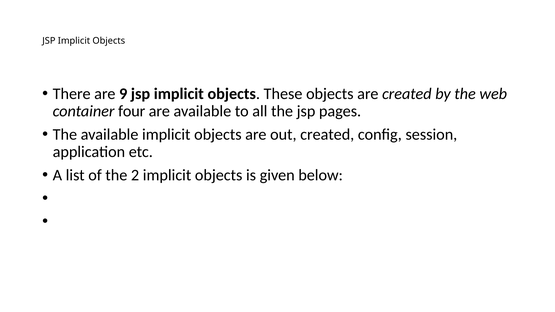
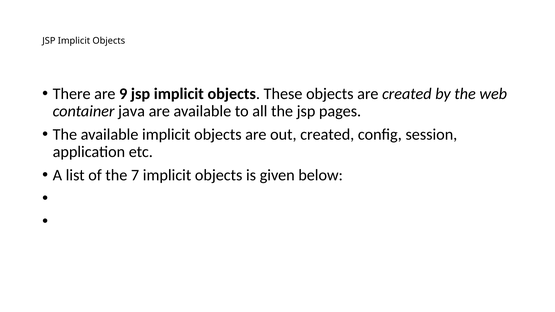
four: four -> java (132, 111)
2: 2 -> 7 (135, 175)
